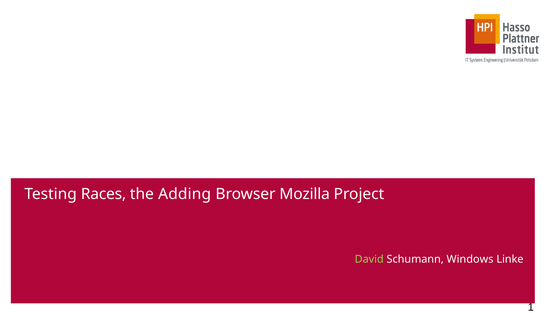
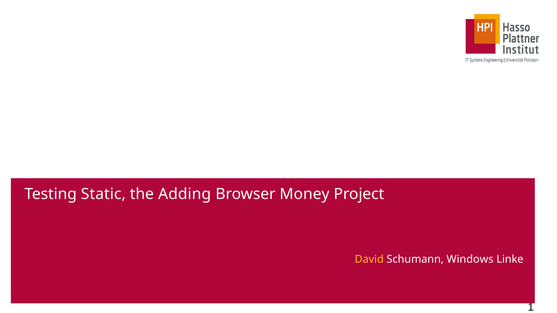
Races: Races -> Static (103, 194)
Mozilla: Mozilla -> Money (304, 194)
David colour: light green -> yellow (369, 259)
